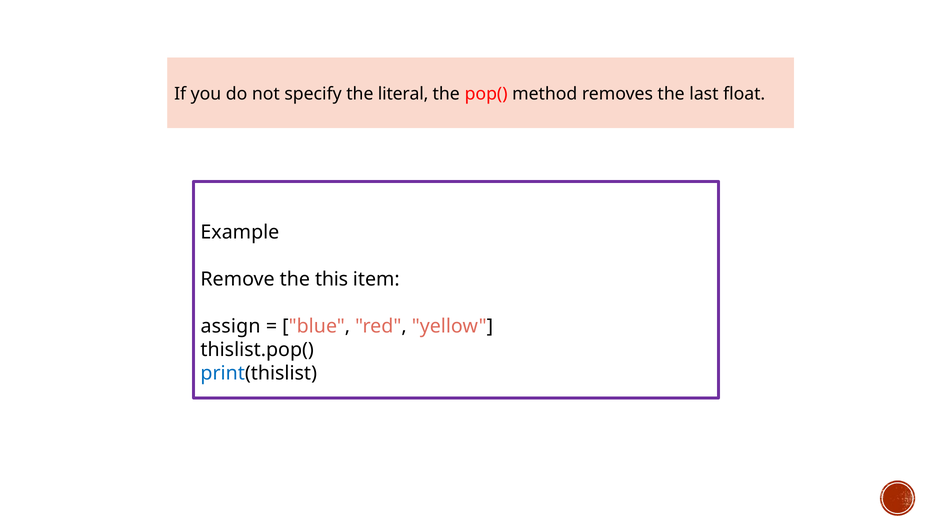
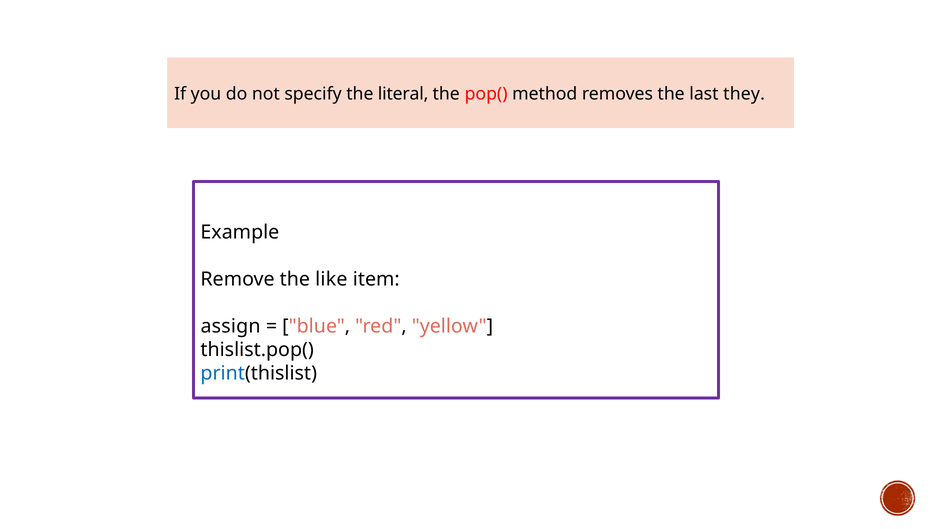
float: float -> they (744, 94)
this: this -> like (331, 279)
